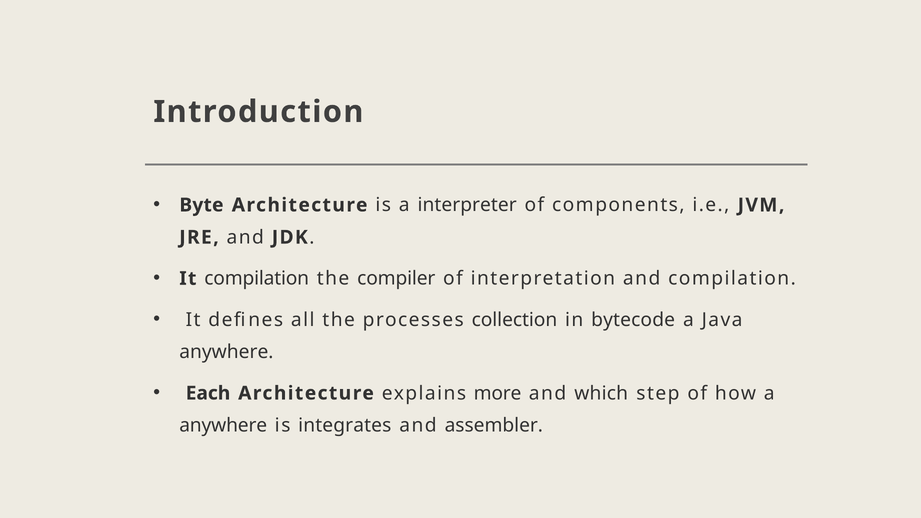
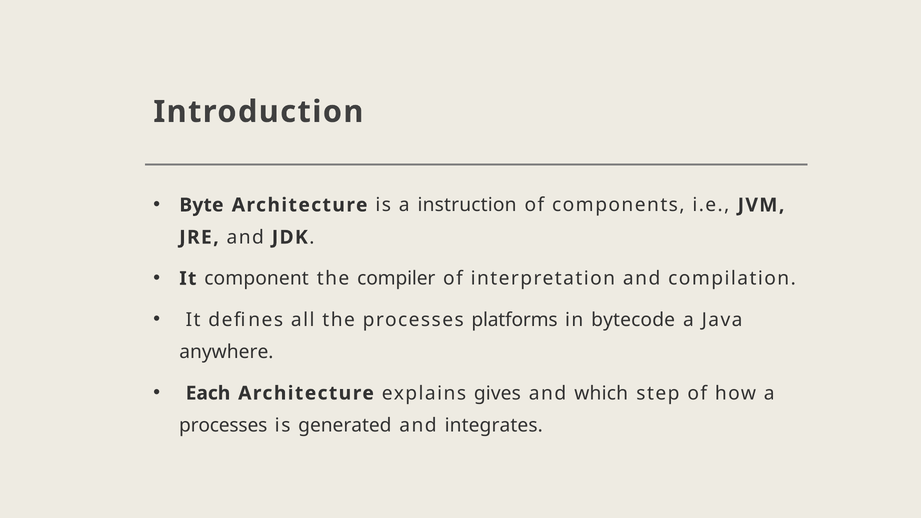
interpreter: interpreter -> instruction (467, 205)
It compilation: compilation -> component (257, 279)
collection: collection -> platforms (515, 320)
more: more -> gives (497, 393)
anywhere: anywhere -> processes (223, 426)
integrates: integrates -> generated (345, 426)
assembler: assembler -> integrates (494, 426)
